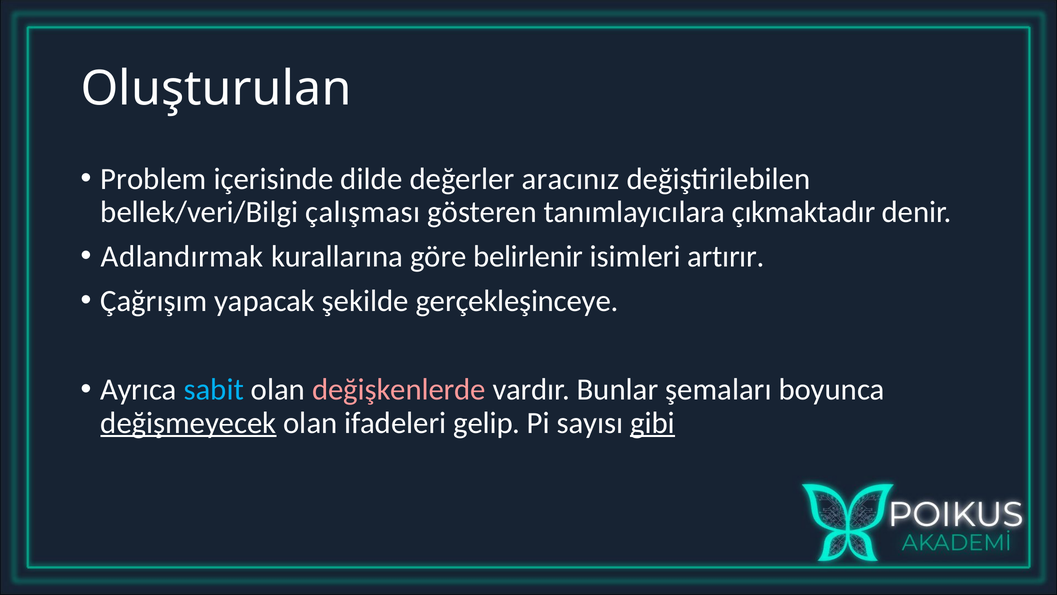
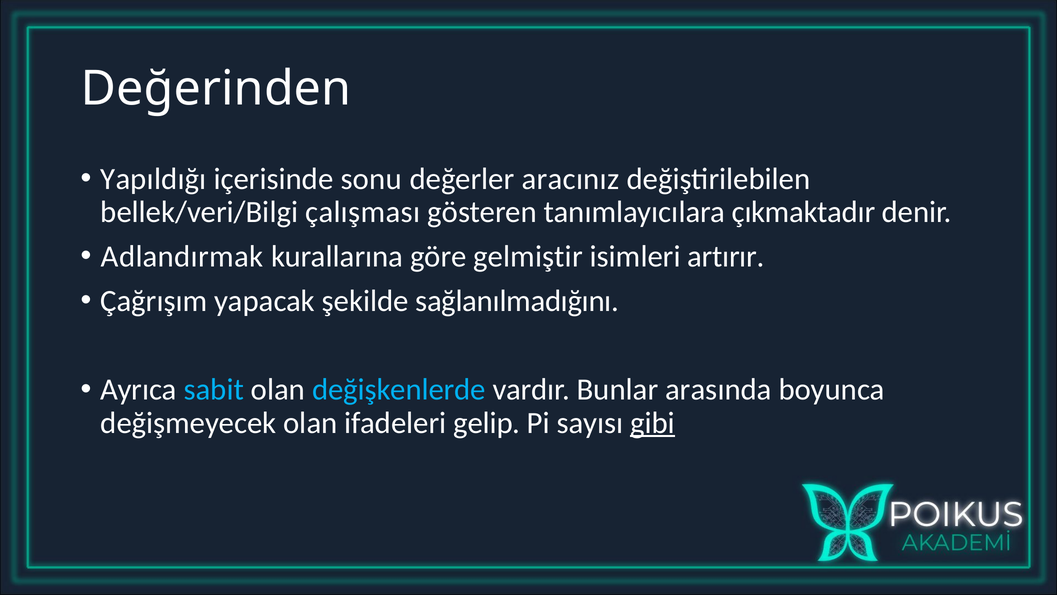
Oluşturulan: Oluşturulan -> Değerinden (216, 89)
Problem: Problem -> Yapıldığı (153, 179)
dilde: dilde -> sonu (371, 179)
belirlenir: belirlenir -> gelmiştir (528, 256)
gerçekleşinceye: gerçekleşinceye -> sağlanılmadığını (517, 301)
değişkenlerde colour: pink -> light blue (399, 389)
şemaları: şemaları -> arasında (718, 389)
değişmeyecek underline: present -> none (188, 423)
